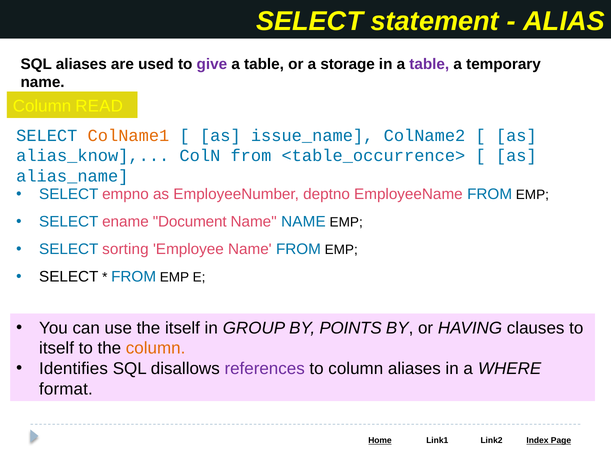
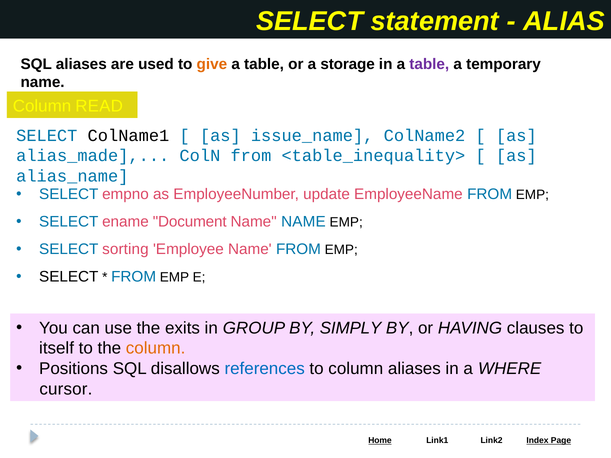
give colour: purple -> orange (212, 64)
ColName1 colour: orange -> black (128, 136)
alias_know: alias_know -> alias_made (93, 156)
<table_occurrence>: <table_occurrence> -> <table_inequality> (373, 156)
deptno: deptno -> update (327, 194)
the itself: itself -> exits (182, 328)
POINTS: POINTS -> SIMPLY (351, 328)
Identifies: Identifies -> Positions (74, 369)
references colour: purple -> blue (265, 369)
format: format -> cursor (66, 389)
